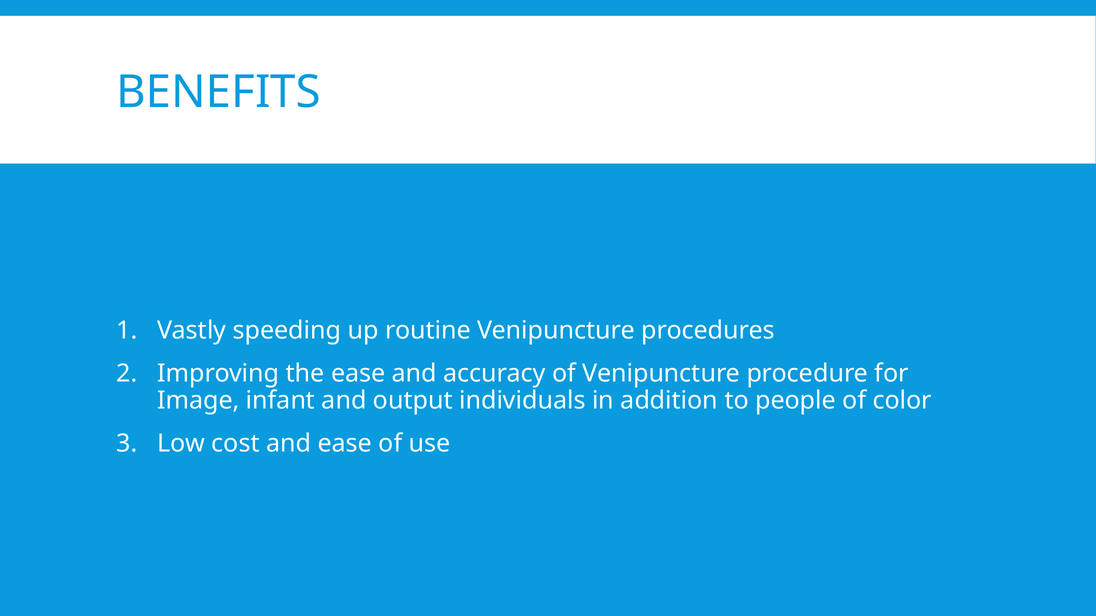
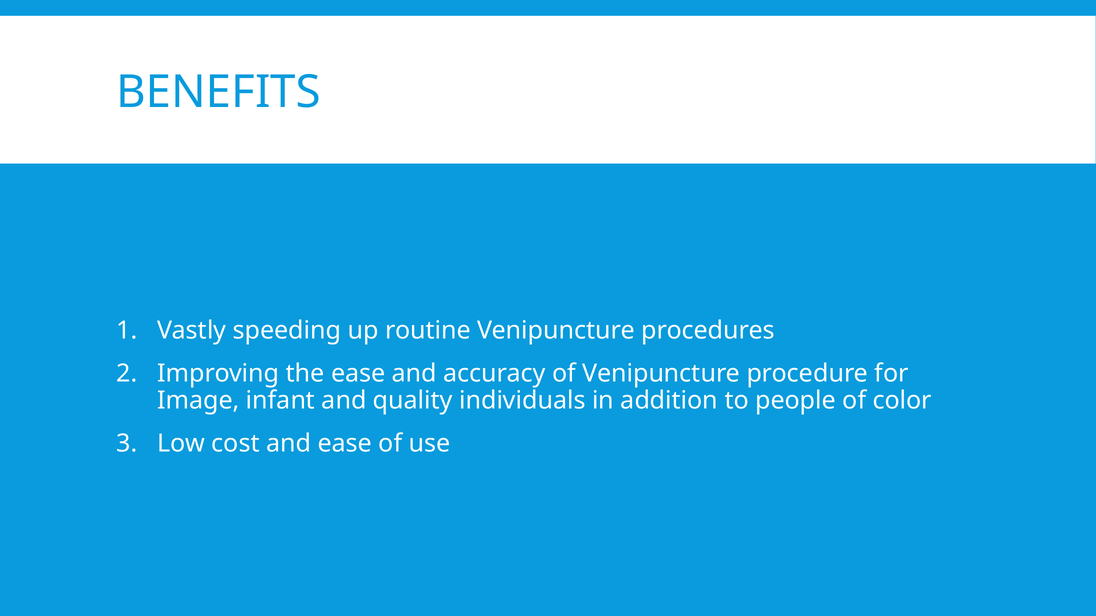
output: output -> quality (413, 401)
